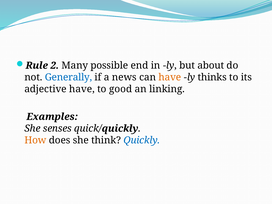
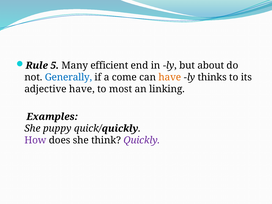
2: 2 -> 5 (55, 66)
possible: possible -> efficient (109, 66)
news: news -> come (124, 77)
good: good -> most (121, 89)
senses: senses -> puppy (57, 128)
How colour: orange -> purple (35, 140)
Quickly colour: blue -> purple (142, 140)
